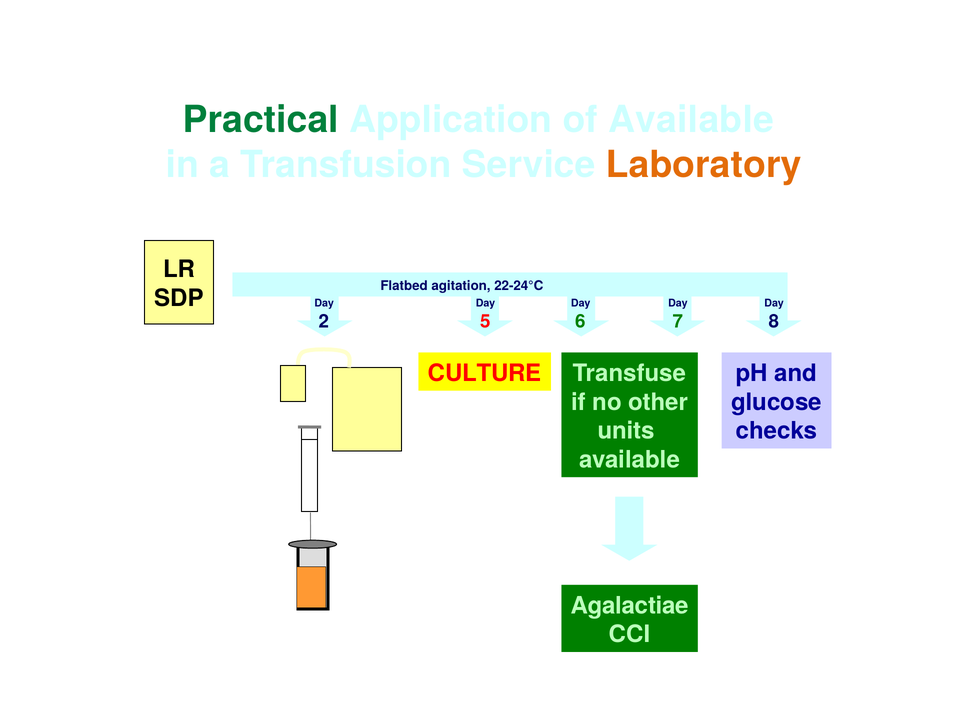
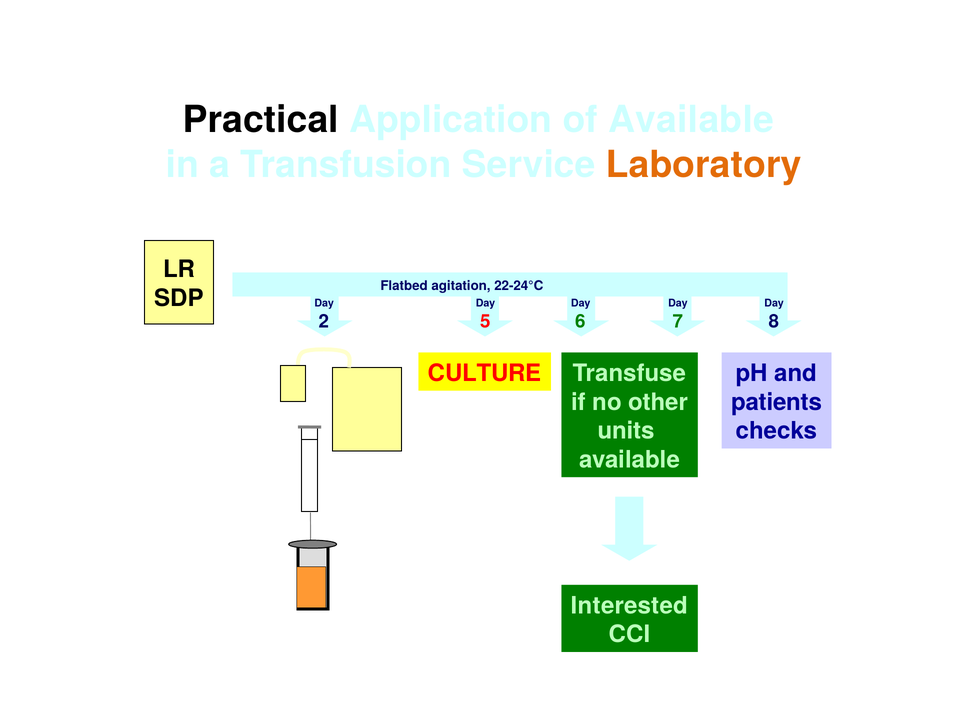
Practical colour: green -> black (261, 120)
glucose: glucose -> patients (777, 402)
Agalactiae: Agalactiae -> Interested (629, 606)
